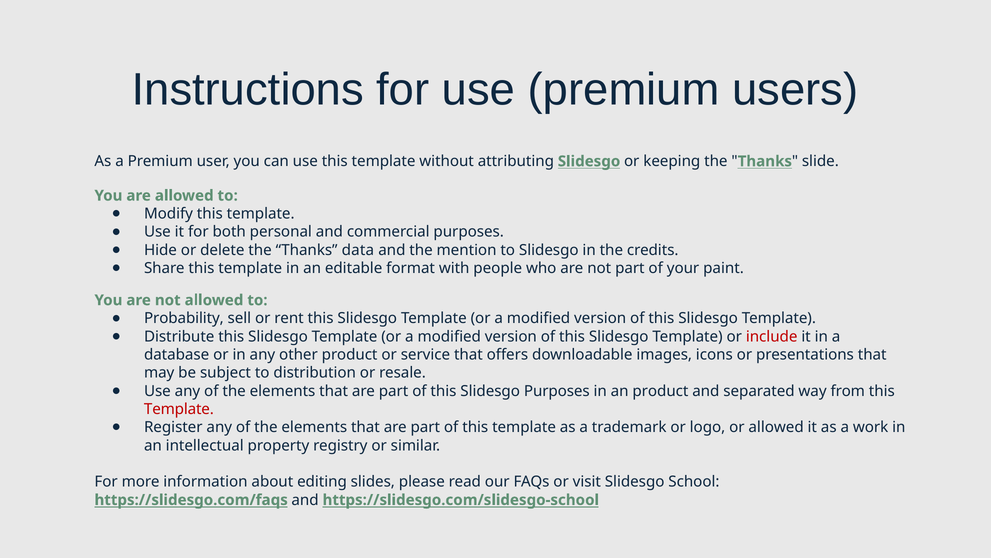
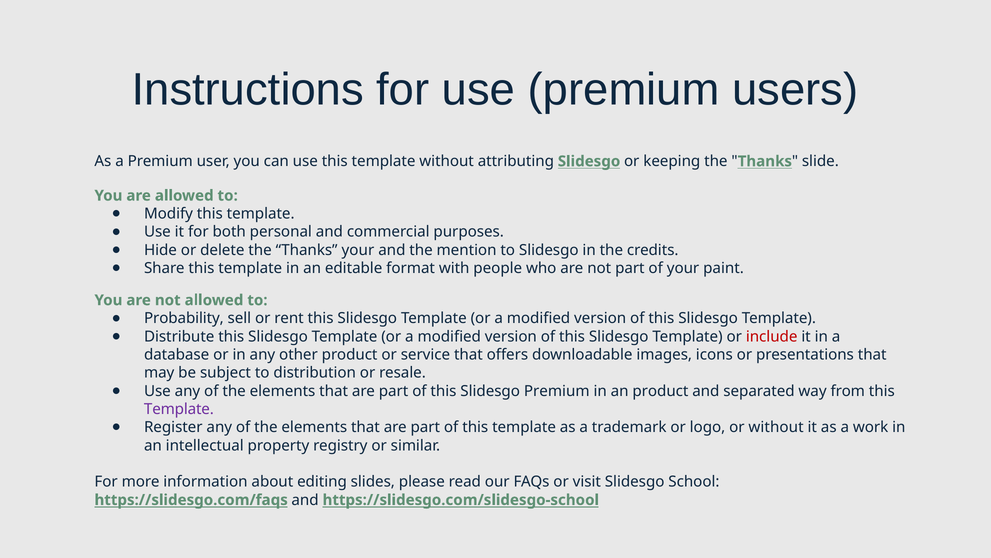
Thanks data: data -> your (358, 250)
Slidesgo Purposes: Purposes -> Premium (557, 391)
Template colour: red -> purple (179, 409)
or allowed: allowed -> without (776, 427)
